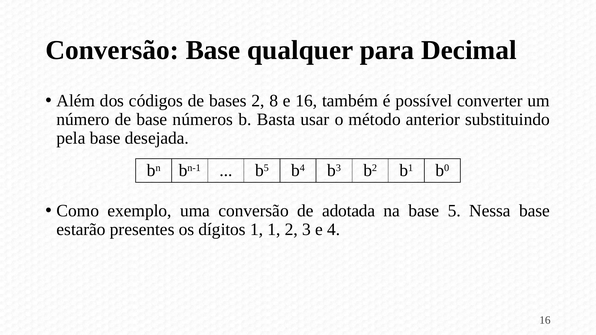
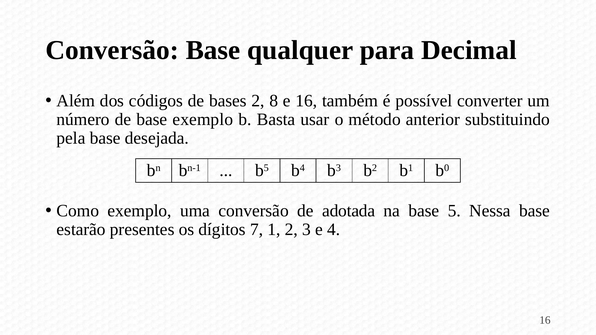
base números: números -> exemplo (203, 119)
dígitos 1: 1 -> 7 (257, 230)
